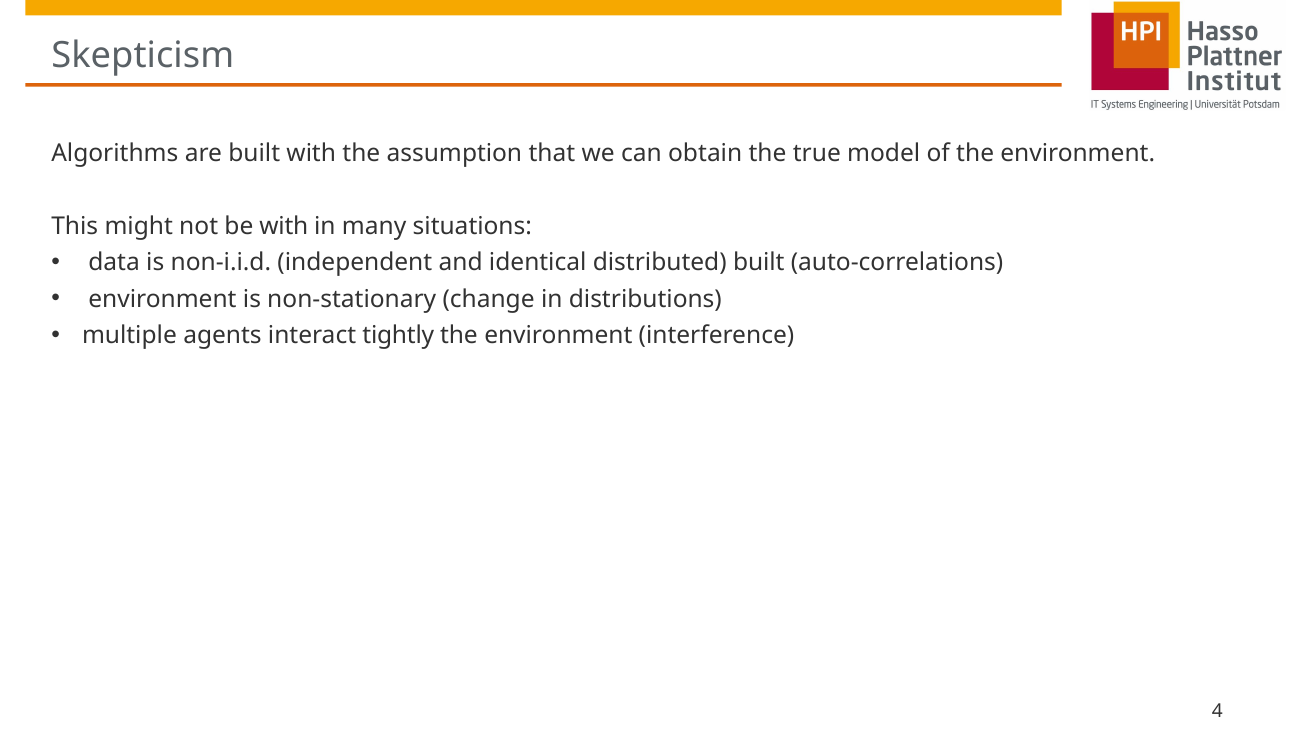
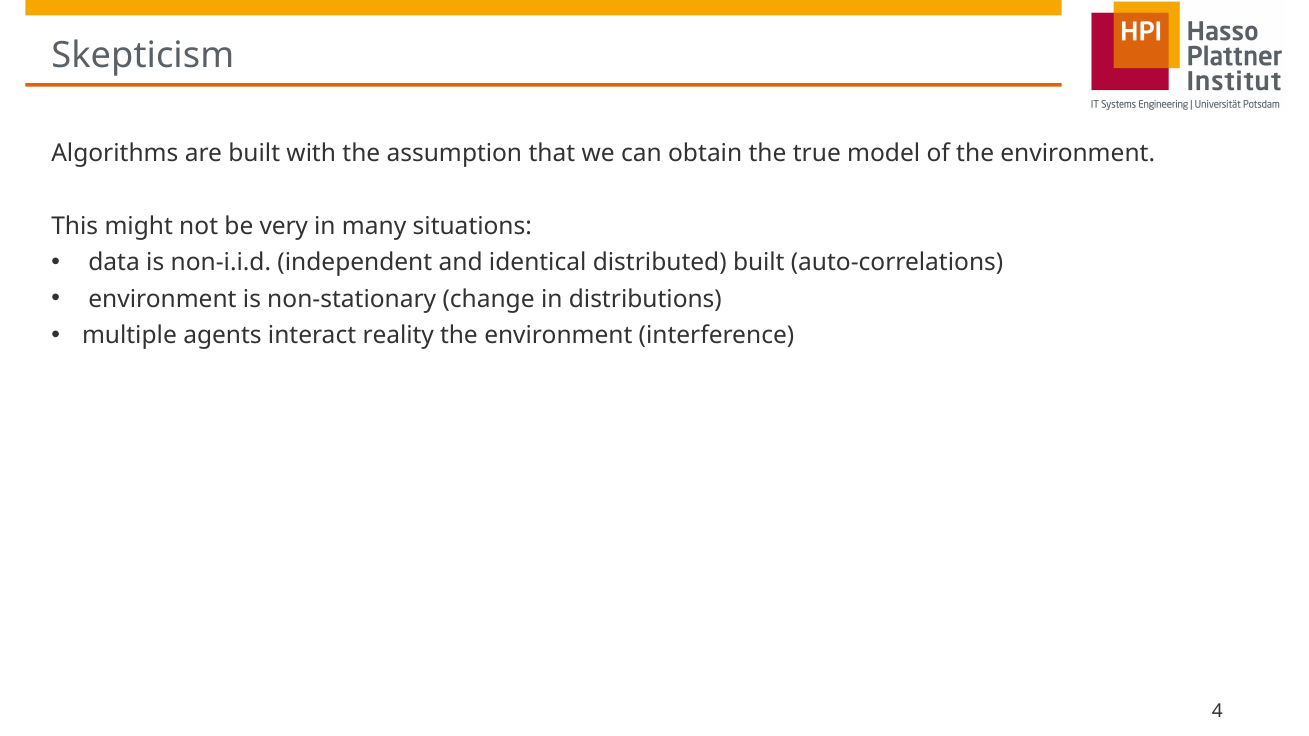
be with: with -> very (284, 226)
tightly: tightly -> reality (398, 335)
